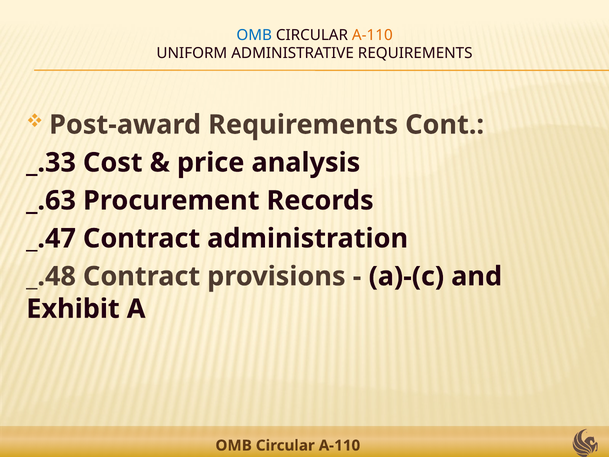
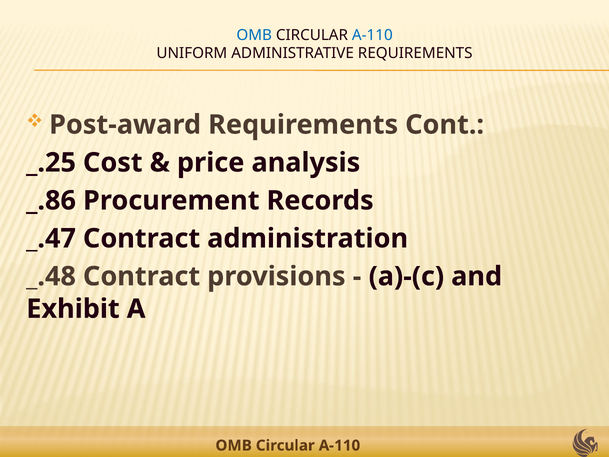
A-110 colour: orange -> blue (372, 35)
_.33: _.33 -> _.25 (51, 163)
_.63: _.63 -> _.86 (51, 200)
